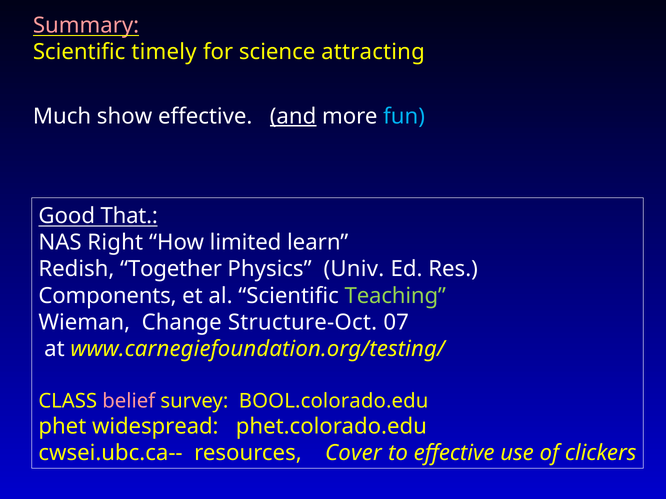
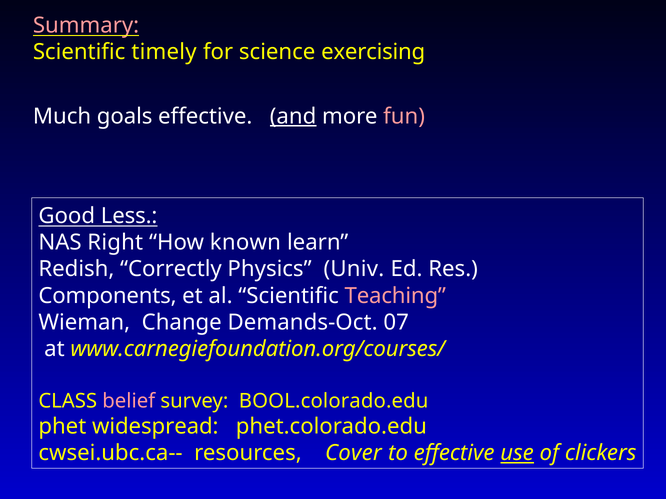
attracting: attracting -> exercising (373, 52)
show: show -> goals (125, 116)
fun colour: light blue -> pink (404, 116)
That: That -> Less (129, 216)
limited: limited -> known (245, 243)
Together: Together -> Correctly (171, 269)
Teaching colour: light green -> pink (395, 296)
Structure-Oct: Structure-Oct -> Demands-Oct (303, 323)
www.carnegiefoundation.org/testing/: www.carnegiefoundation.org/testing/ -> www.carnegiefoundation.org/courses/ (258, 349)
use underline: none -> present (517, 454)
